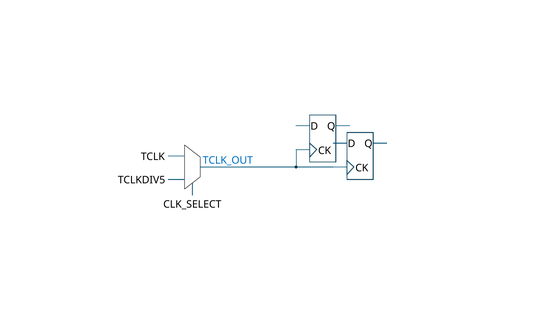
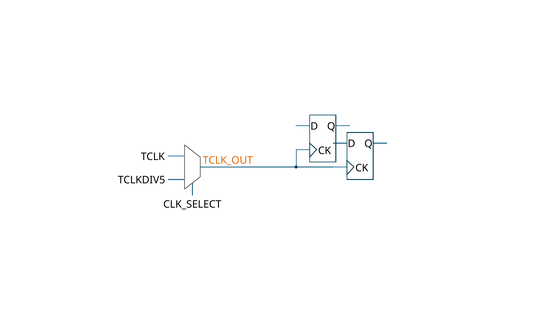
TCLK_OUT colour: blue -> orange (228, 160)
